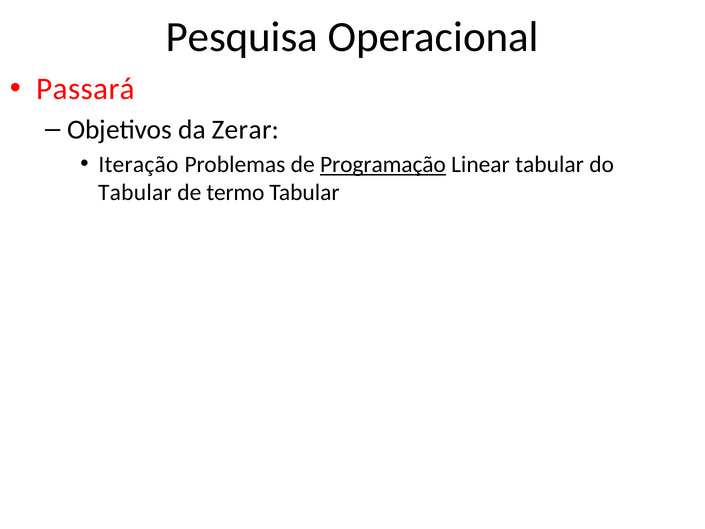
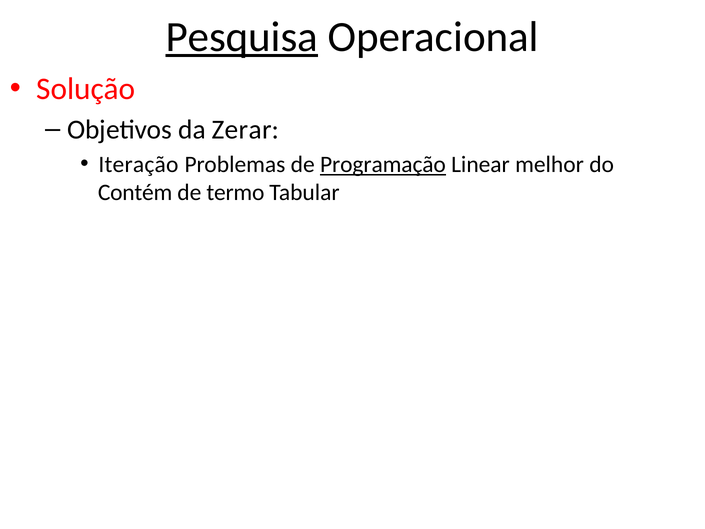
Pesquisa underline: none -> present (242, 37)
Passará: Passará -> Solução (86, 89)
Linear tabular: tabular -> melhor (550, 164)
Tabular: Tabular -> Contém (135, 193)
